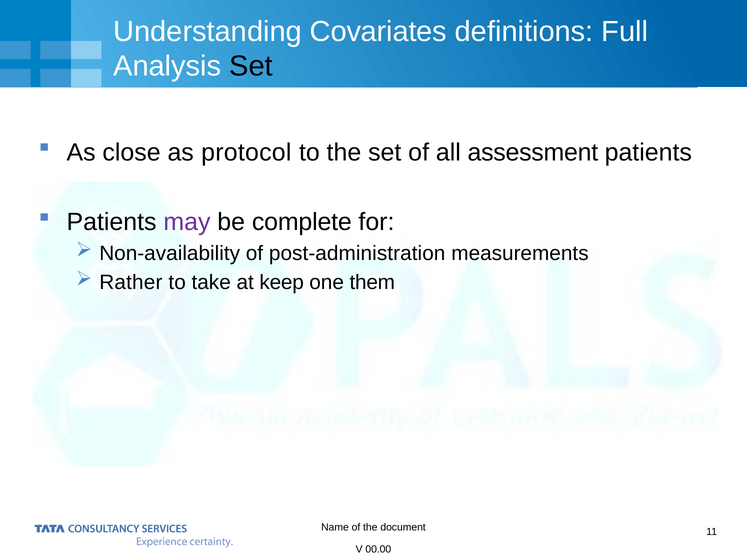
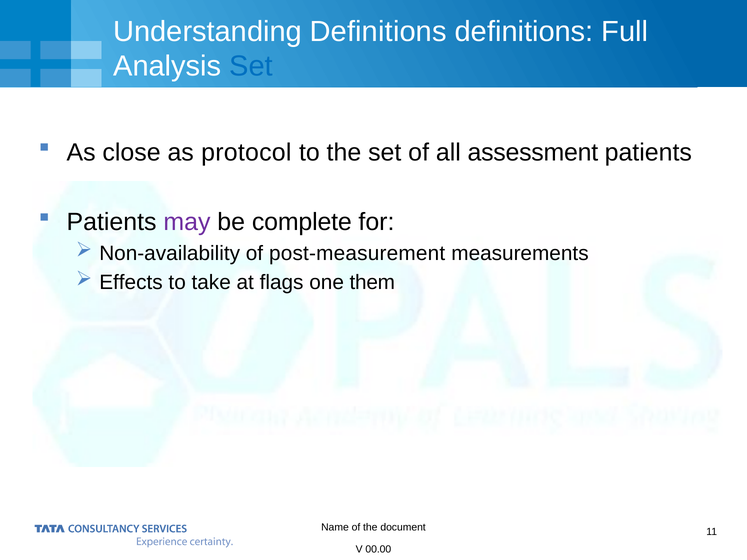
Understanding Covariates: Covariates -> Definitions (378, 32)
Set colour: black -> blue (251, 66)
post-administration: post-administration -> post-measurement (357, 253)
Rather: Rather -> Effects (131, 282)
keep: keep -> flags (282, 282)
